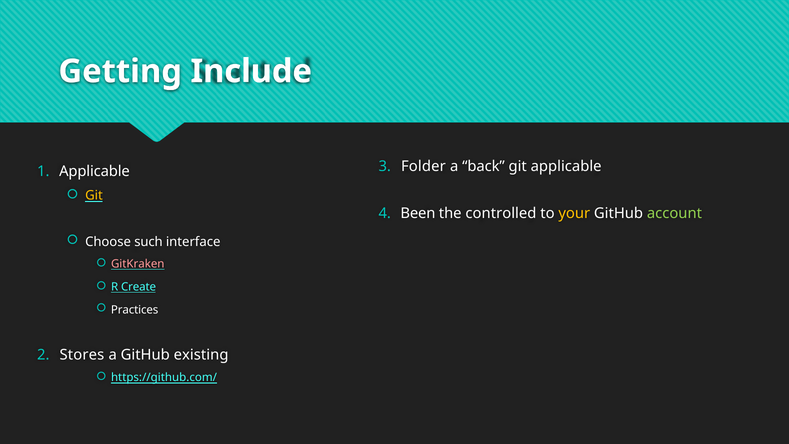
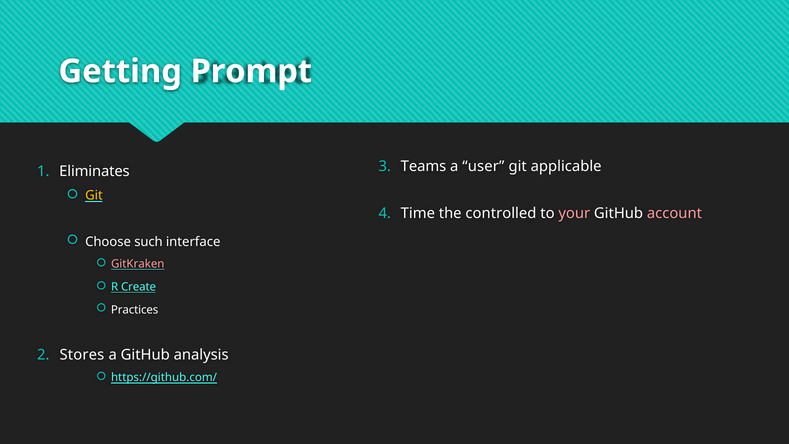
Include: Include -> Prompt (251, 71)
Folder: Folder -> Teams (423, 166)
back: back -> user (483, 166)
Applicable: Applicable -> Eliminates (94, 171)
Been: Been -> Time (418, 213)
your colour: yellow -> pink (574, 213)
account colour: light green -> pink (674, 213)
existing: existing -> analysis (201, 355)
